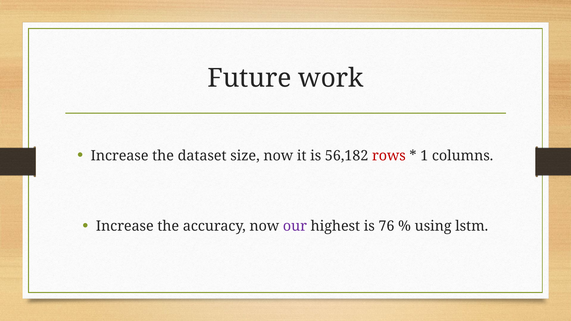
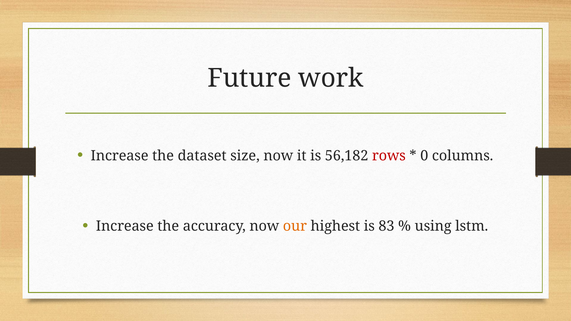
1: 1 -> 0 (424, 156)
our colour: purple -> orange (295, 226)
76: 76 -> 83 (386, 226)
